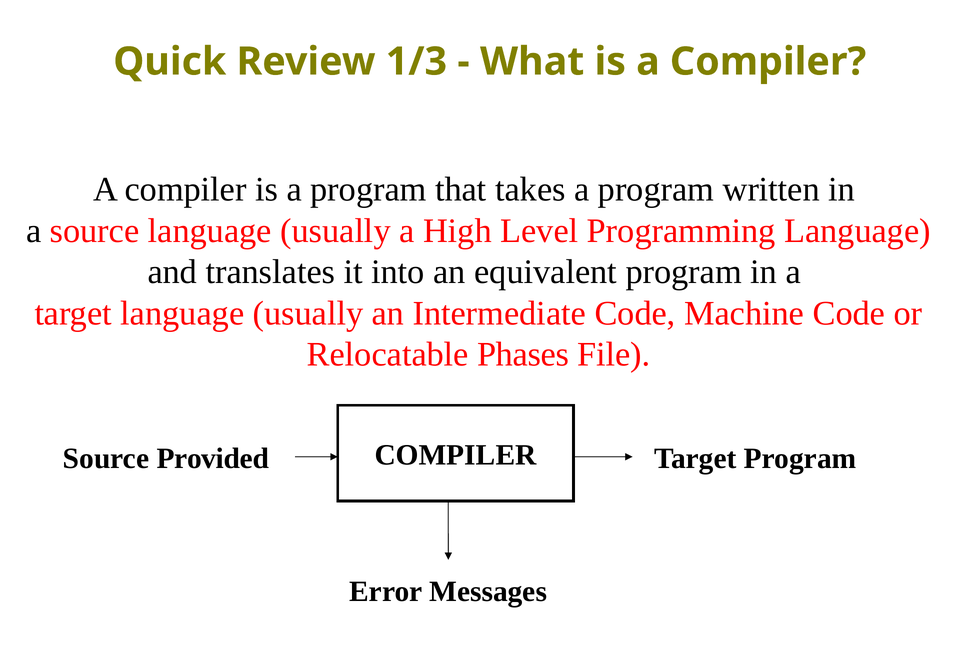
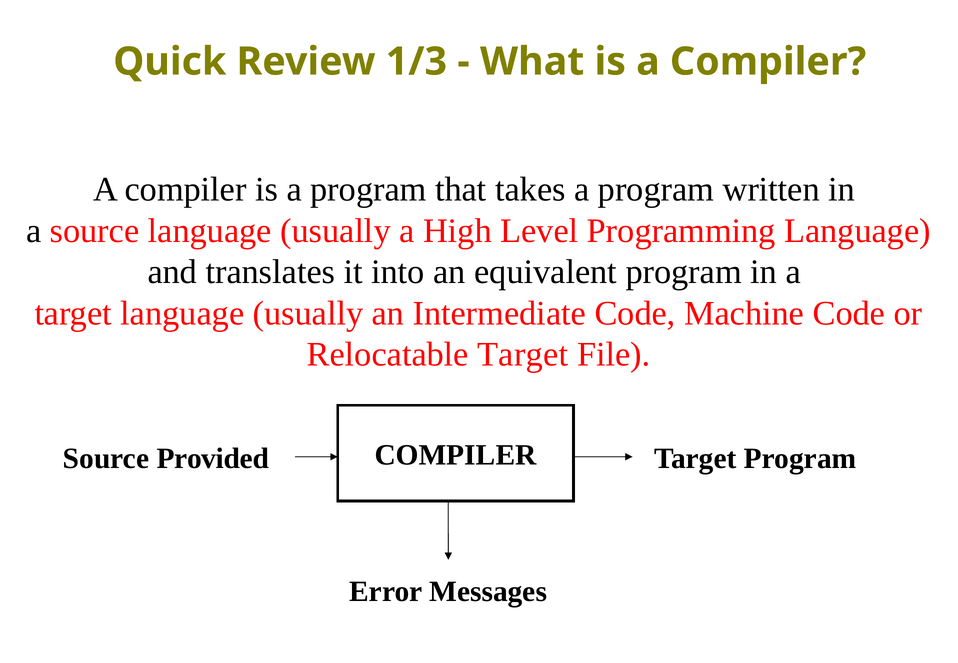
Relocatable Phases: Phases -> Target (523, 355)
